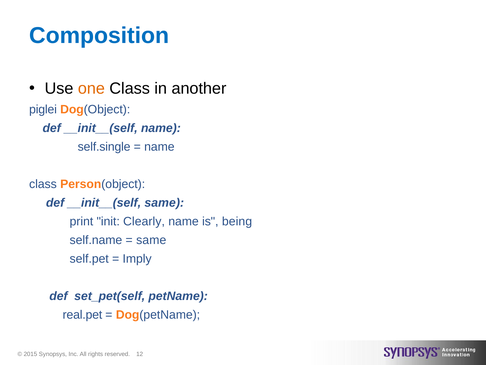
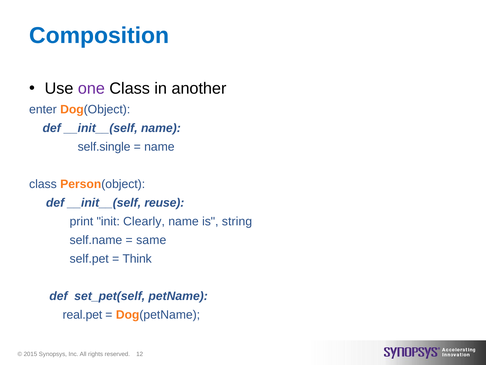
one colour: orange -> purple (91, 88)
piglei: piglei -> enter (43, 109)
__init__(self same: same -> reuse (164, 202)
being: being -> string (237, 221)
Imply: Imply -> Think (137, 258)
